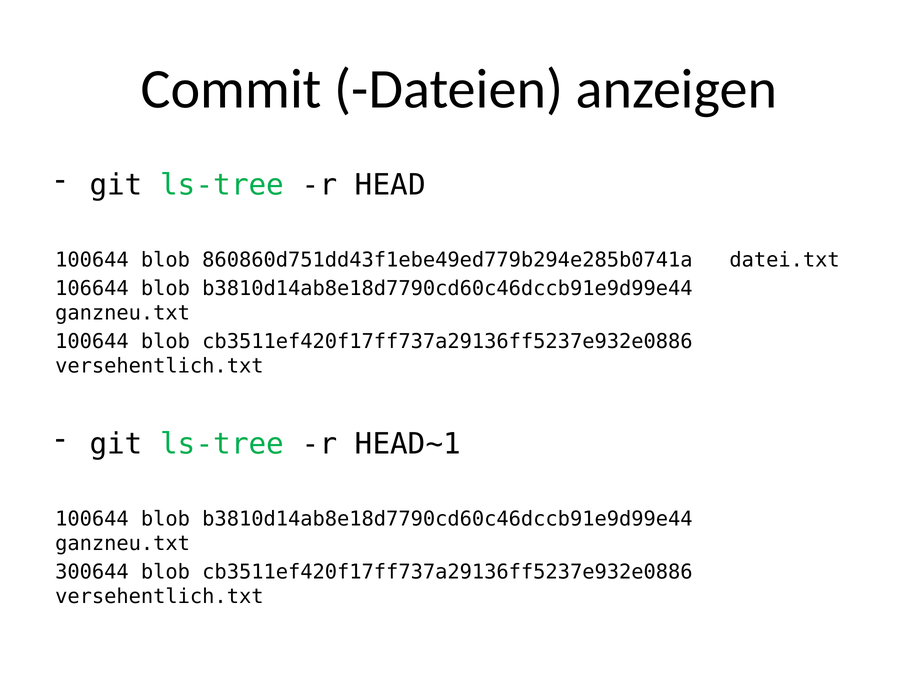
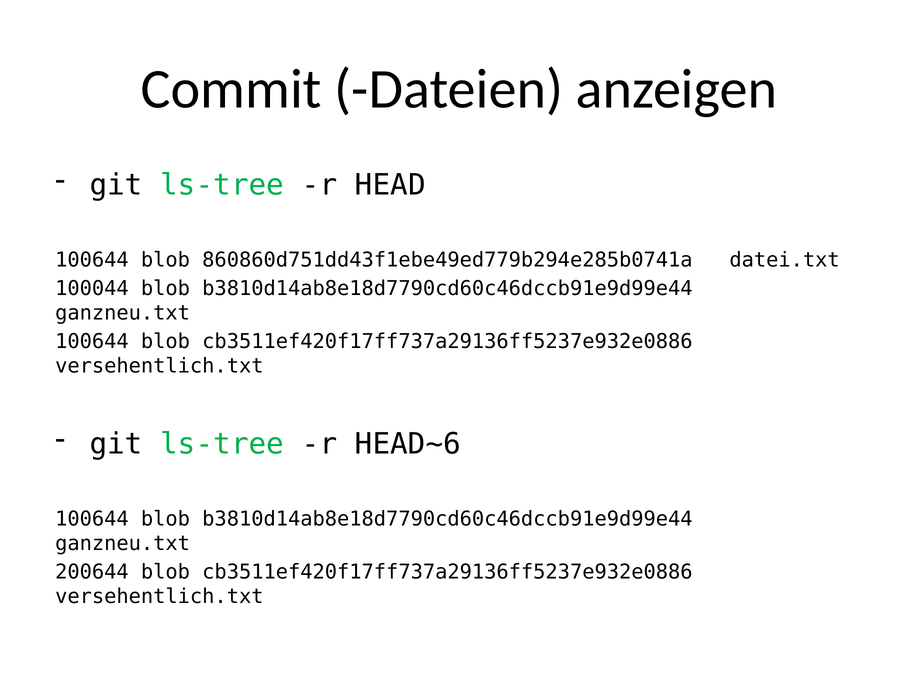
106644: 106644 -> 100044 (92, 288)
HEAD~1: HEAD~1 -> HEAD~6 (408, 444)
300644: 300644 -> 200644 (92, 571)
